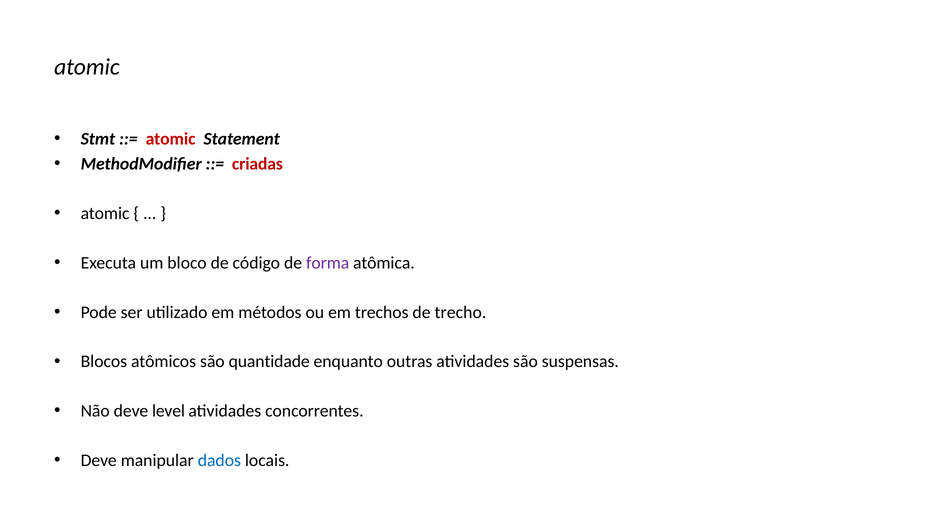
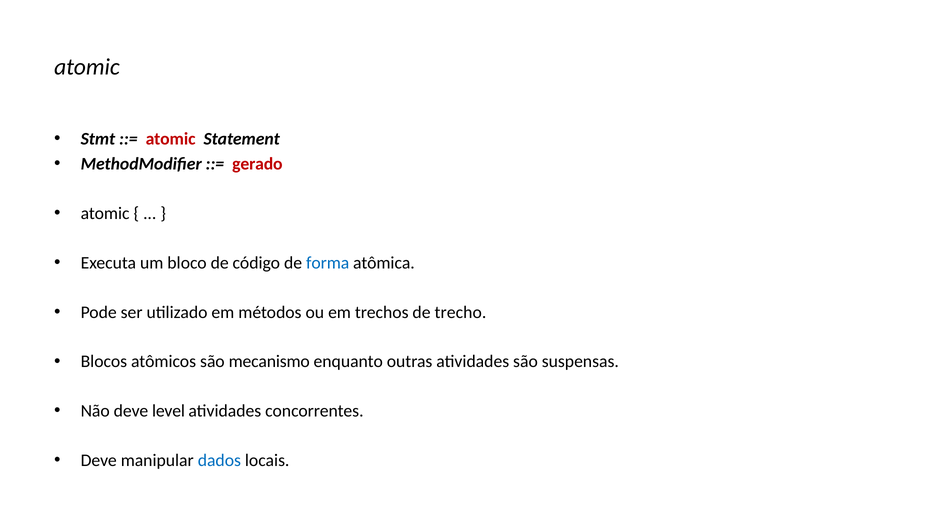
criadas: criadas -> gerado (257, 164)
forma colour: purple -> blue (328, 263)
quantidade: quantidade -> mecanismo (269, 362)
